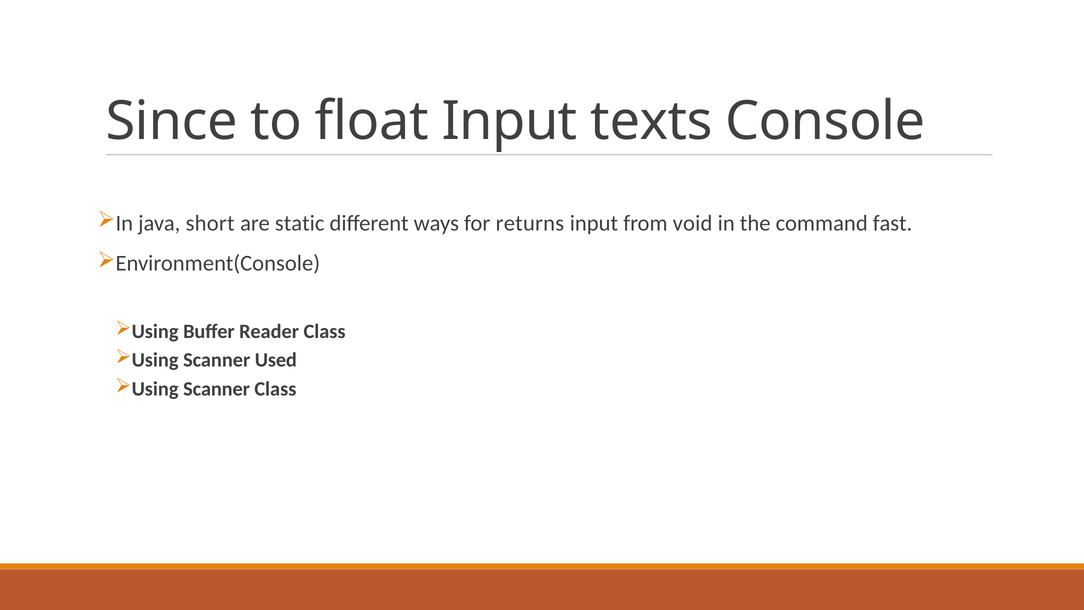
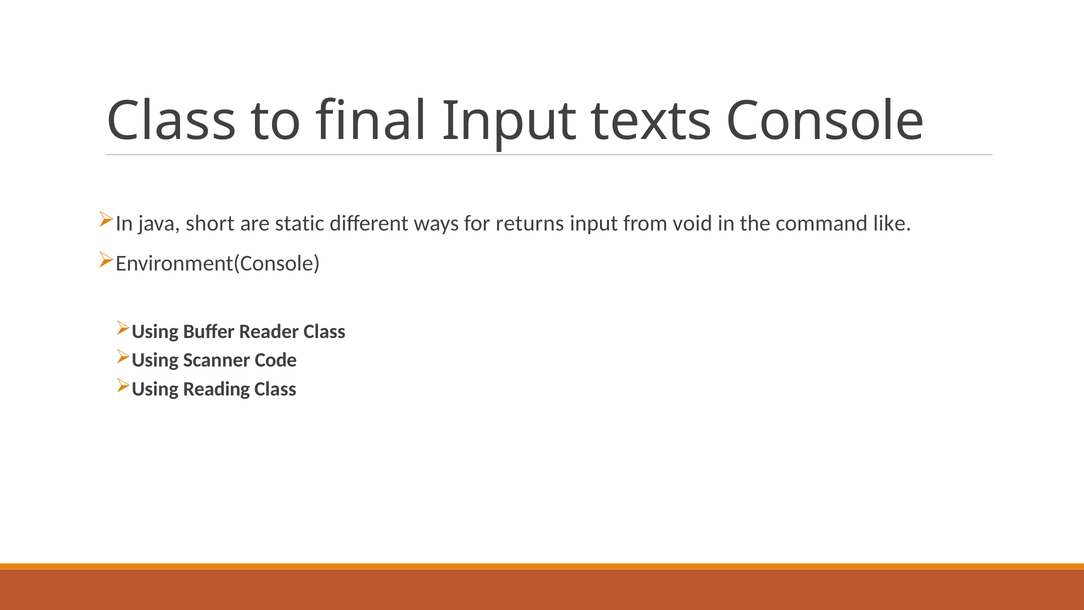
Since: Since -> Class (171, 121)
float: float -> final (371, 121)
fast: fast -> like (892, 223)
Used: Used -> Code (276, 360)
Scanner: Scanner -> Reading (217, 389)
